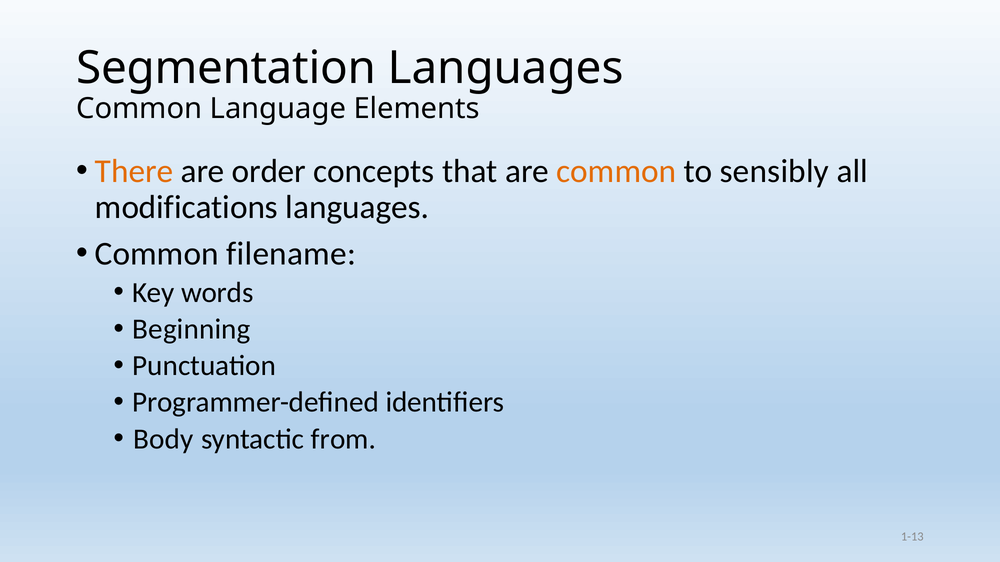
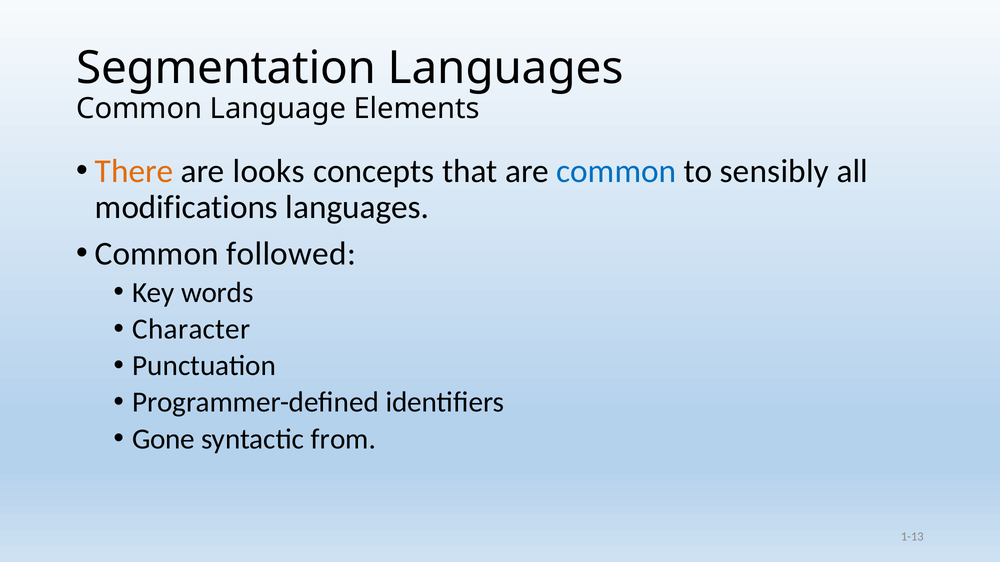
order: order -> looks (269, 171)
common colour: orange -> blue (616, 171)
filename: filename -> followed (291, 254)
Beginning: Beginning -> Character (191, 329)
Body: Body -> Gone (164, 439)
